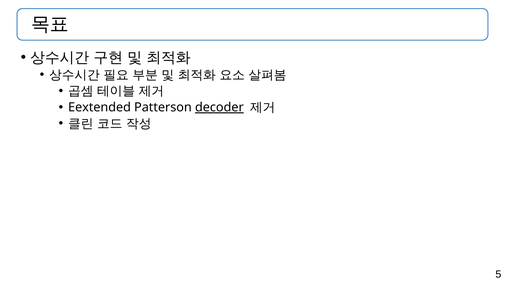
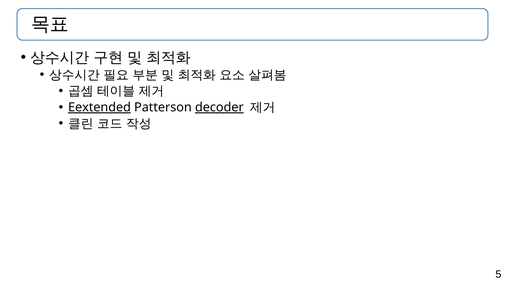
Eextended underline: none -> present (100, 107)
